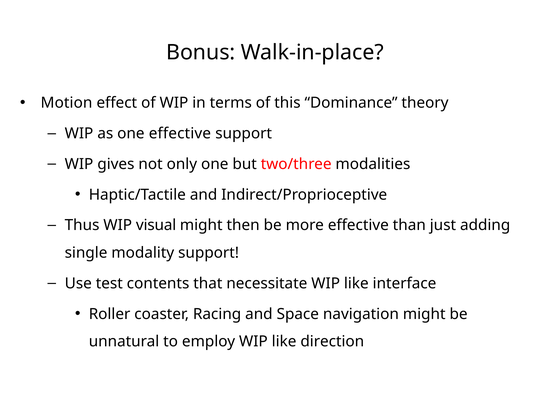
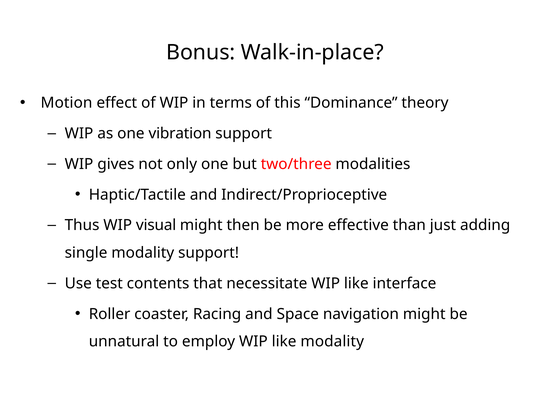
one effective: effective -> vibration (180, 133)
like direction: direction -> modality (332, 341)
